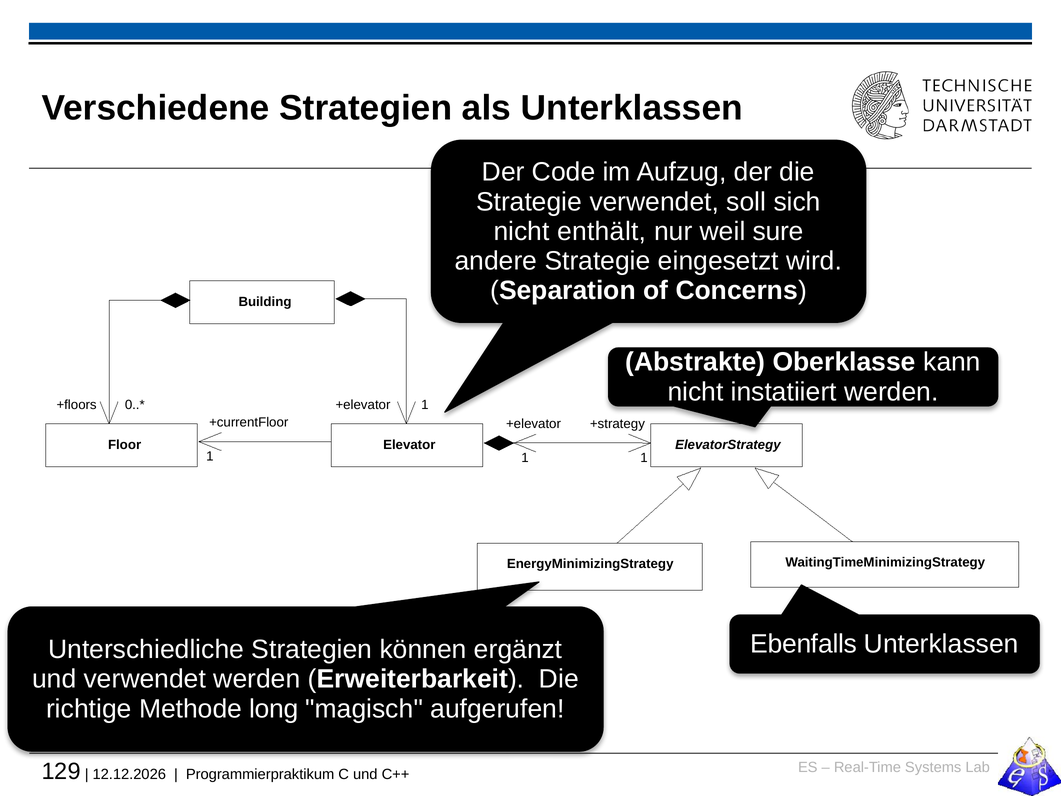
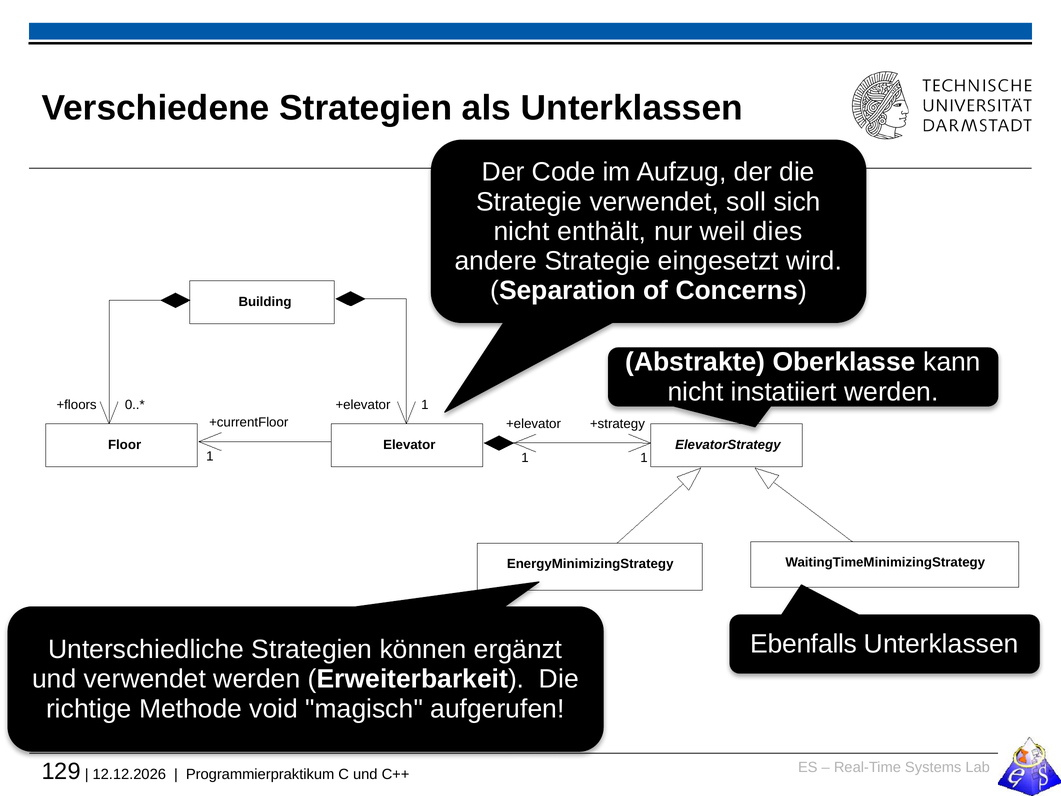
sure: sure -> dies (778, 231)
long: long -> void (274, 709)
